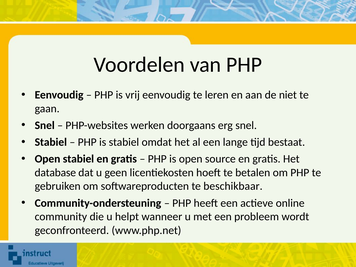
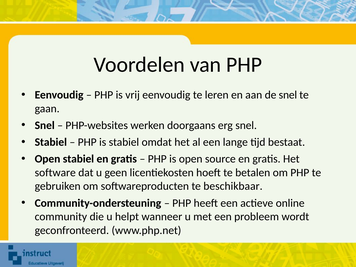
de niet: niet -> snel (288, 95)
database: database -> software (55, 173)
